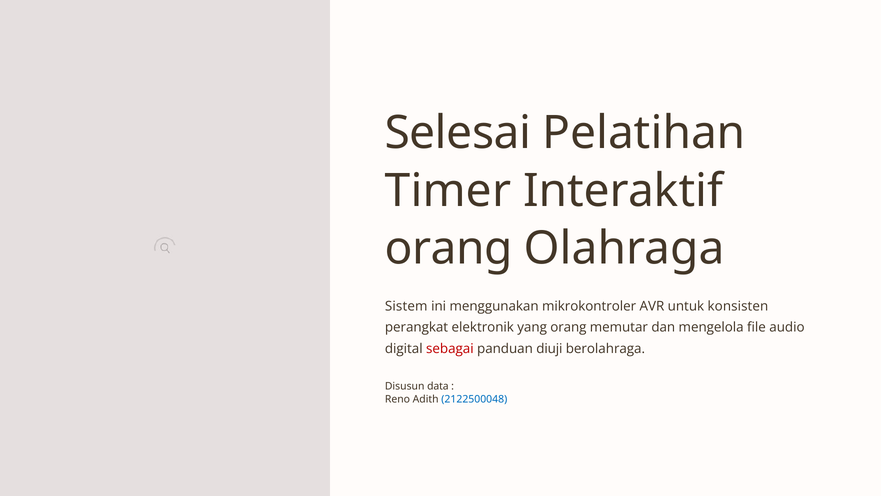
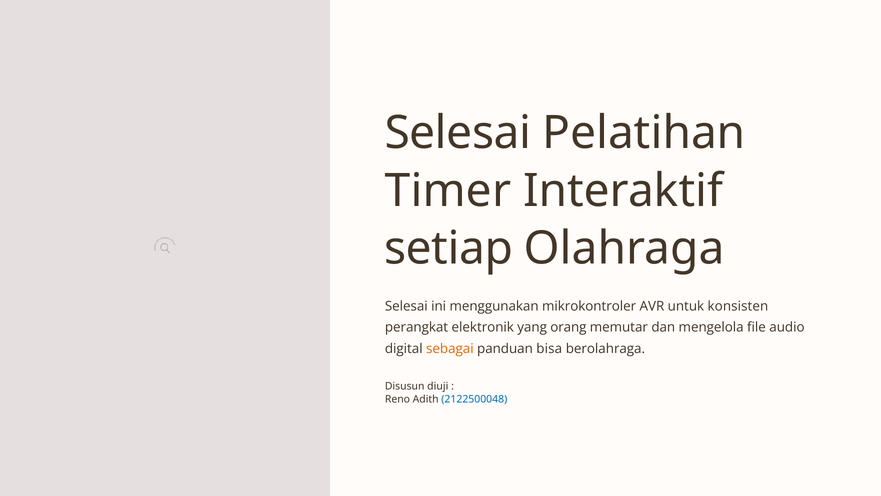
orang: orang -> setiap (449, 248)
Sistem: Sistem -> Selesai (406, 306)
sebagai colour: red -> orange (450, 349)
diuji: diuji -> bisa (549, 349)
data: data -> diuji (438, 386)
